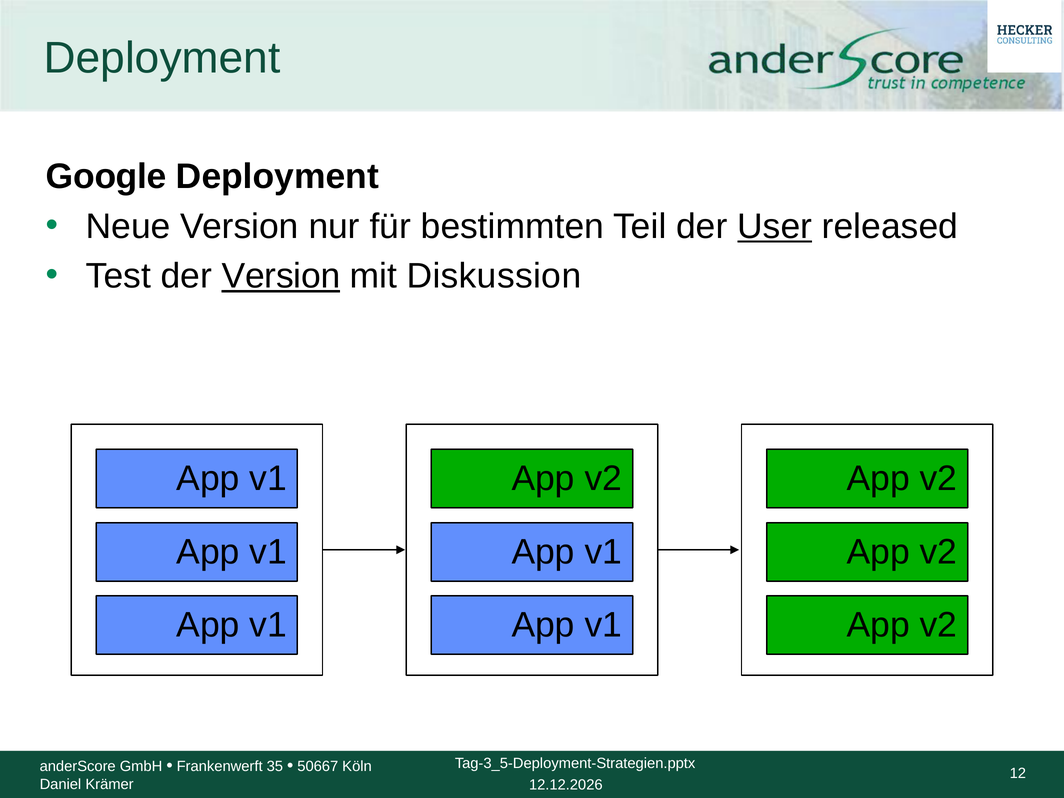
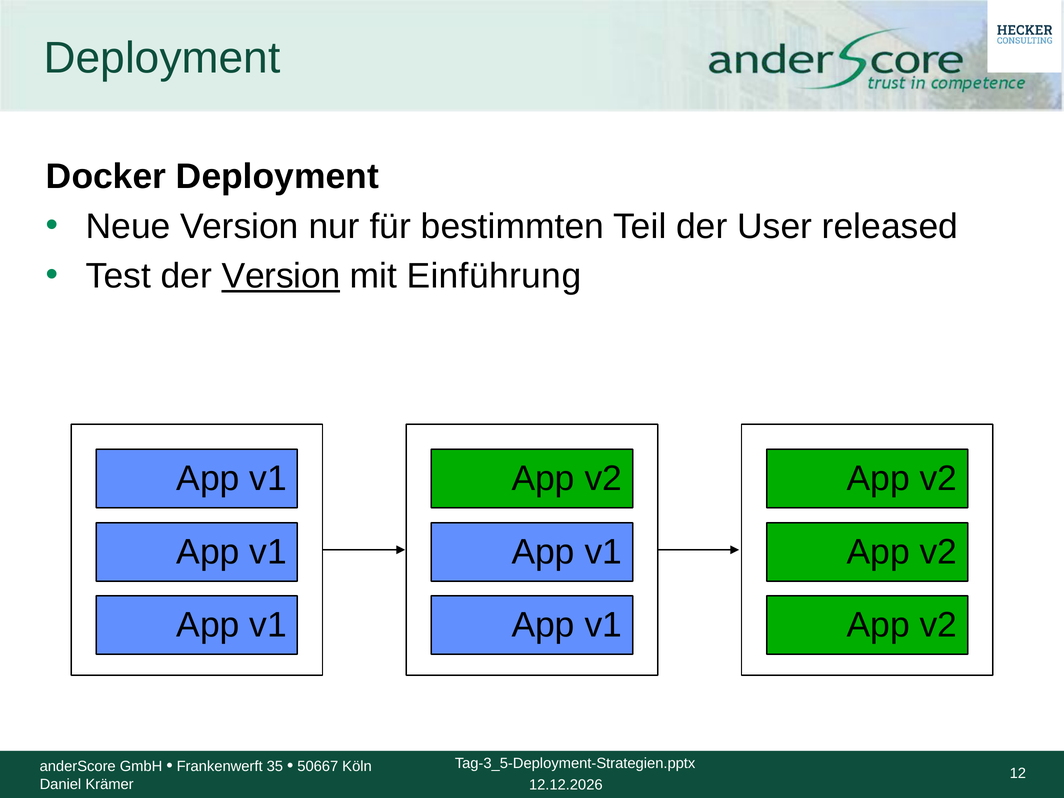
Google: Google -> Docker (106, 177)
User underline: present -> none (775, 226)
Diskussion: Diskussion -> Einführung (494, 276)
